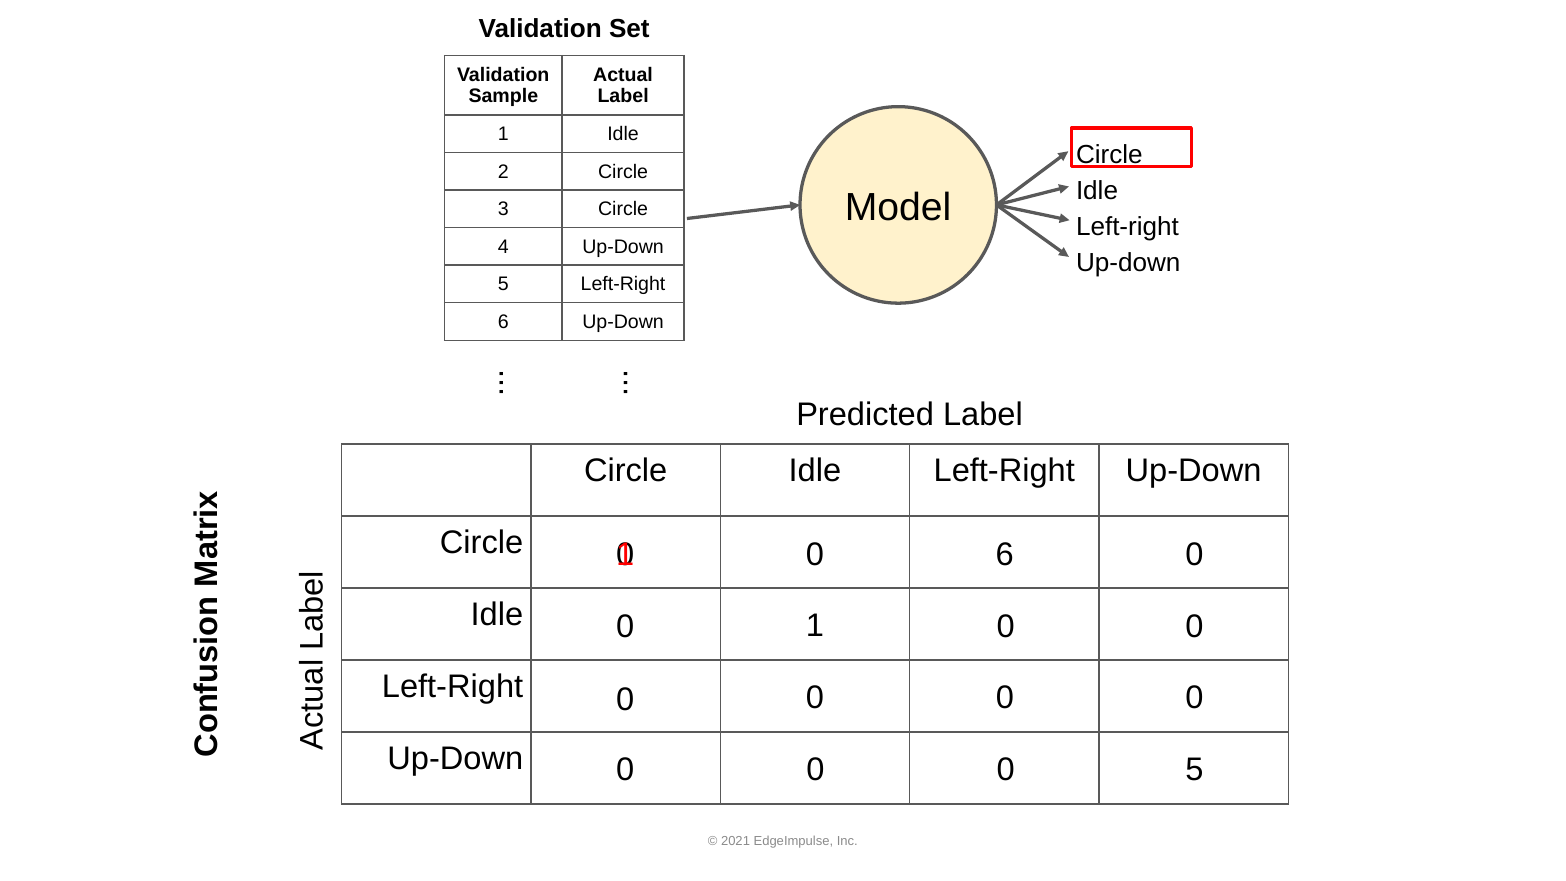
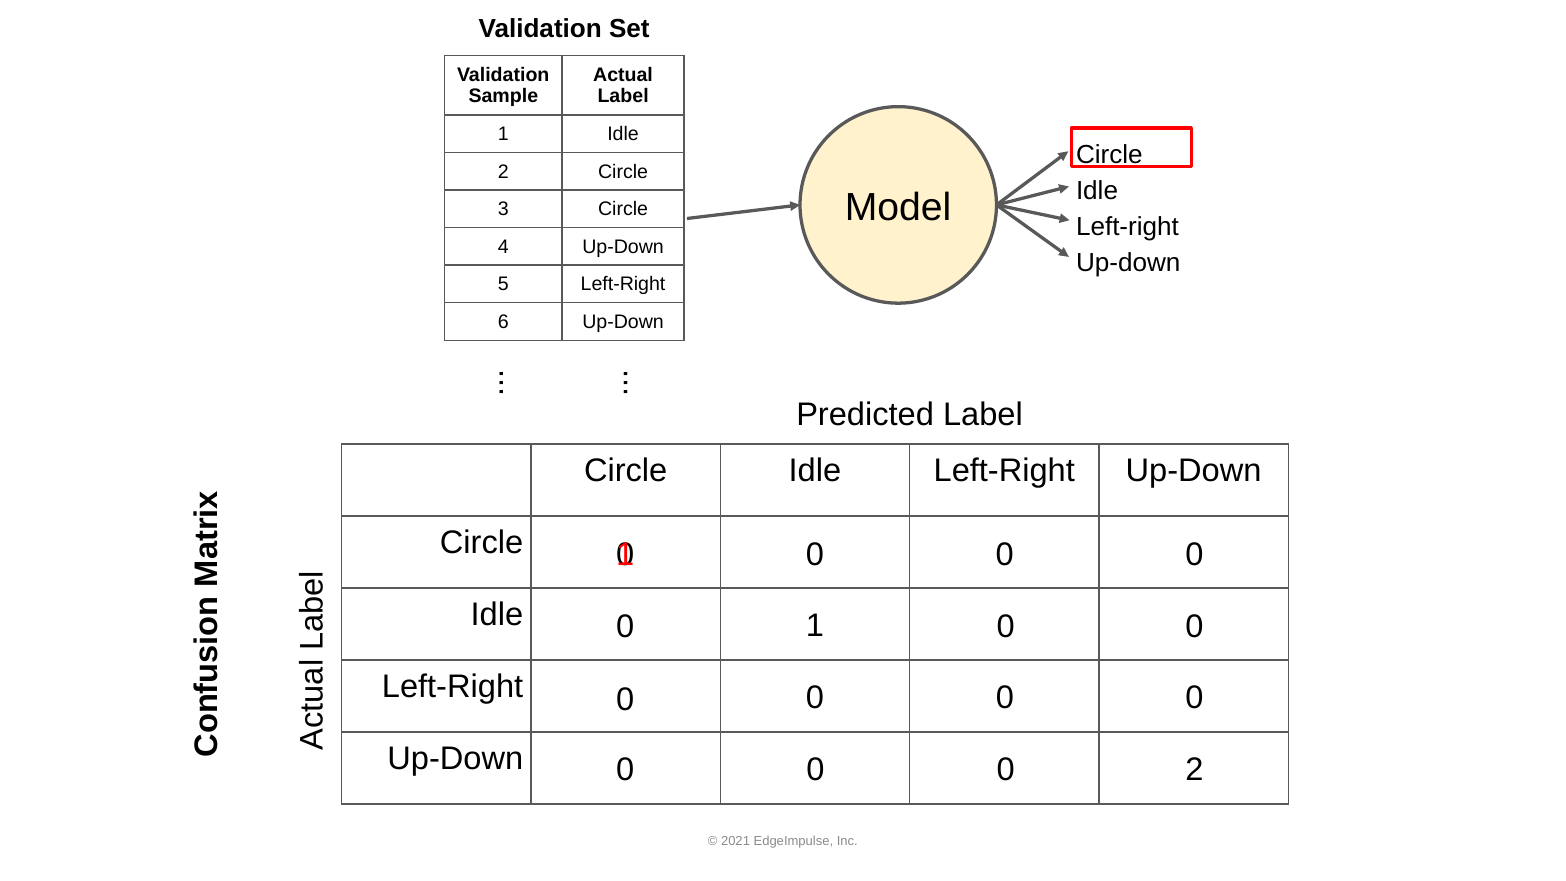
6: 6 -> 0 (1005, 554)
0 5: 5 -> 2 (1195, 770)
